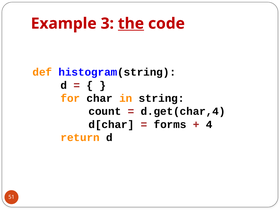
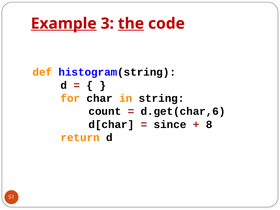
Example underline: none -> present (64, 24)
d.get(char,4: d.get(char,4 -> d.get(char,6 (183, 111)
forms: forms -> since (170, 124)
4: 4 -> 8 (209, 124)
